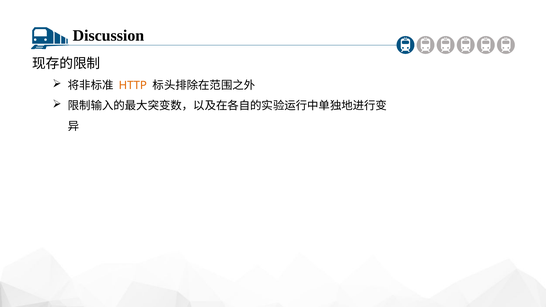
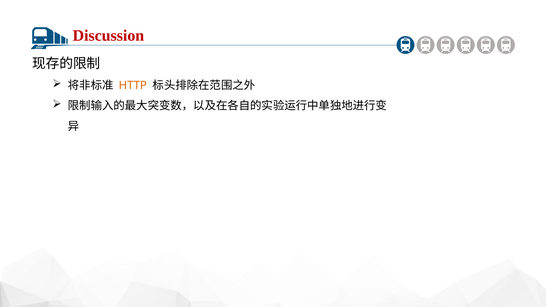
Discussion colour: black -> red (108, 36)
